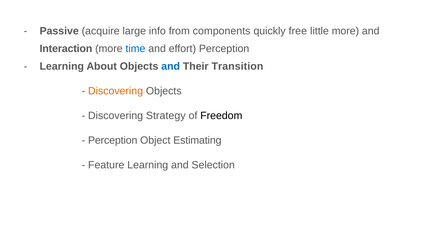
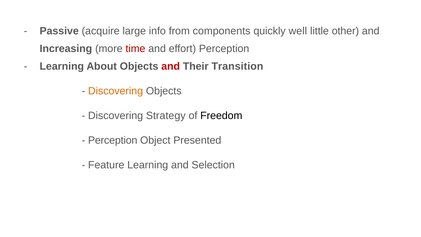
free: free -> well (298, 31)
little more: more -> other (345, 31)
Interaction: Interaction -> Increasing (66, 49)
time colour: blue -> red (135, 49)
and colour: blue -> red (171, 66)
Estimating: Estimating -> Presented (197, 140)
